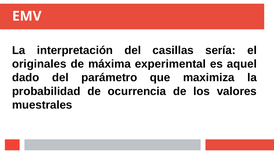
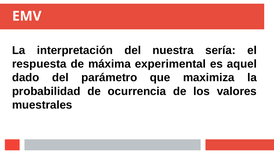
casillas: casillas -> nuestra (173, 50)
originales: originales -> respuesta (39, 64)
